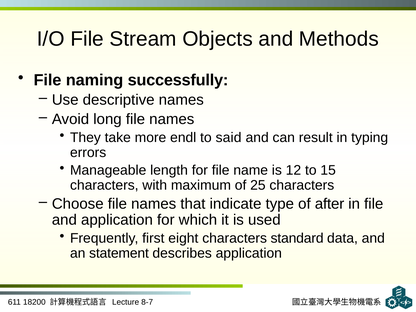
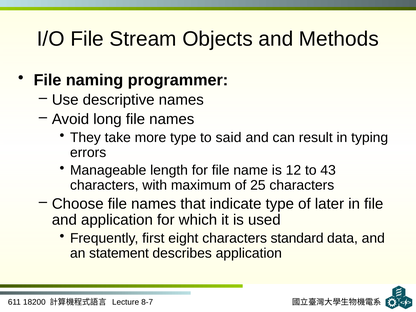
successfully: successfully -> programmer (178, 80)
more endl: endl -> type (183, 137)
15: 15 -> 43 (328, 170)
after: after -> later (329, 204)
